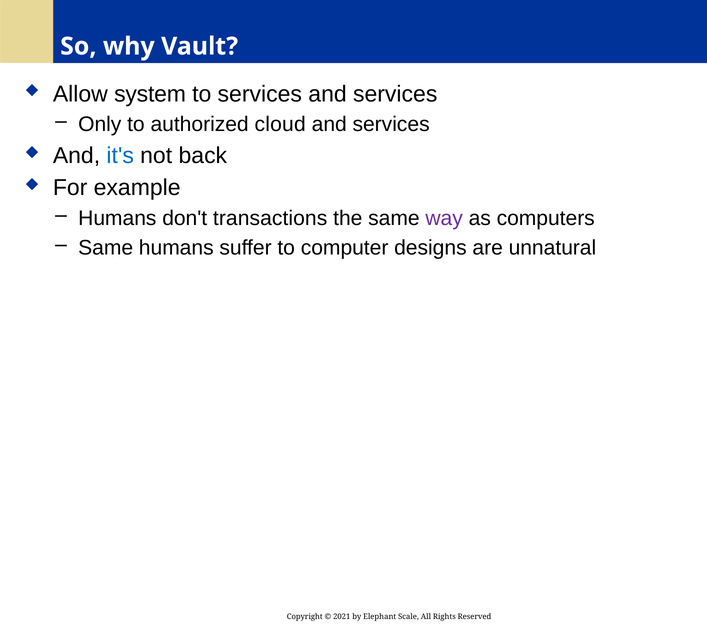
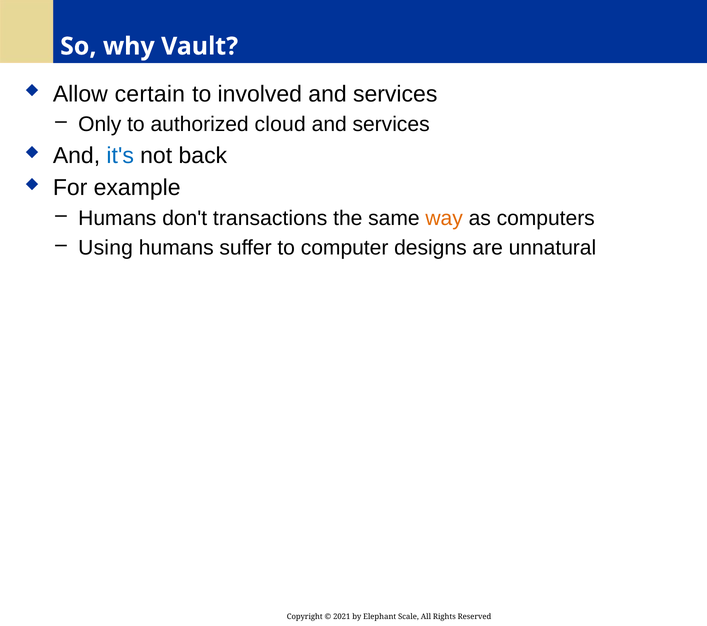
system: system -> certain (150, 94)
to services: services -> involved (260, 94)
way colour: purple -> orange (444, 218)
Same: Same -> Using (106, 248)
